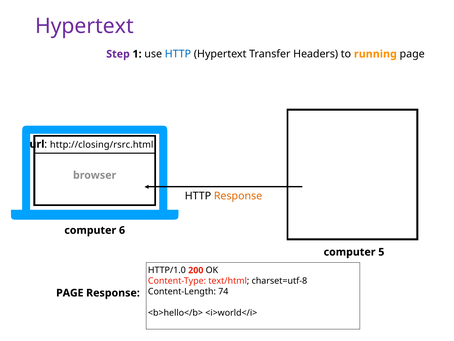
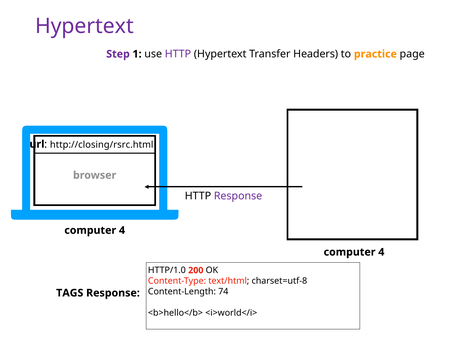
HTTP colour: blue -> purple (178, 54)
running: running -> practice (375, 54)
Response colour: orange -> purple (238, 196)
6: 6 -> 4 (122, 230)
5: 5 -> 4 (381, 252)
PAGE: PAGE -> TAGS (70, 293)
